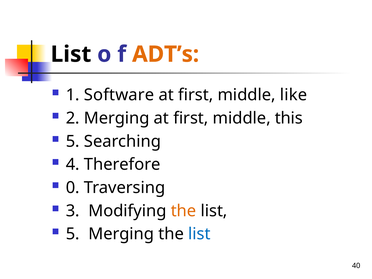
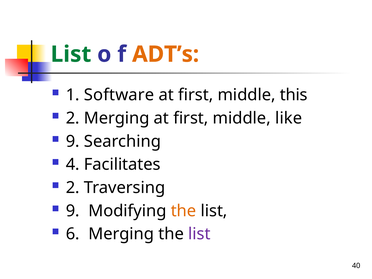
List colour: black -> green (71, 54)
like: like -> this (294, 95)
this: this -> like (289, 118)
5: 5 -> 9 (73, 141)
Therefore: Therefore -> Facilitates (122, 164)
0: 0 -> 2 (73, 188)
3: 3 -> 9 (73, 211)
5: 5 -> 6 (73, 234)
list colour: blue -> purple (199, 234)
